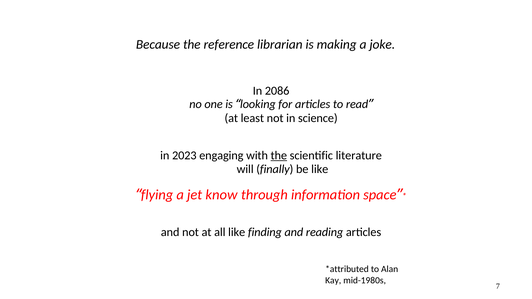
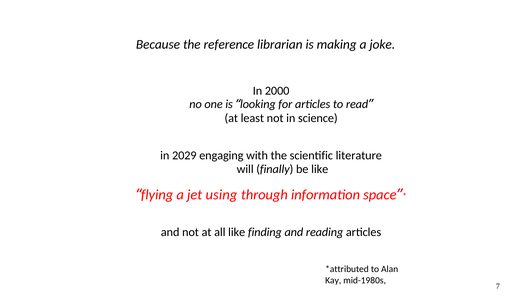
2086: 2086 -> 2000 (277, 91)
2023: 2023 -> 2029 (184, 155)
the underline: present -> none (279, 155)
know: know -> using (221, 195)
